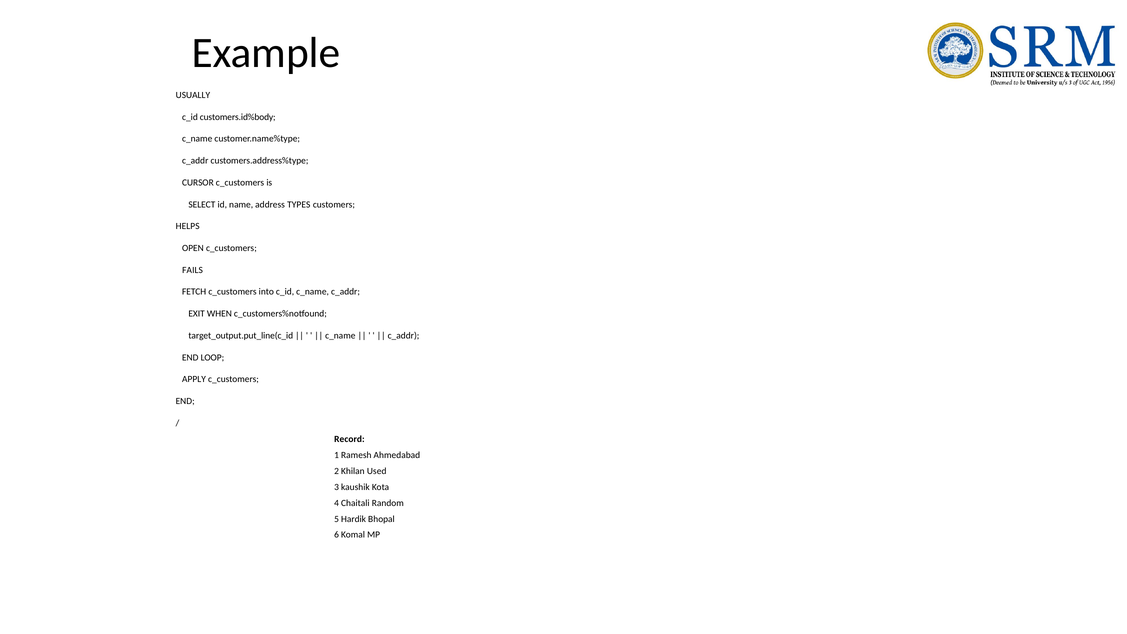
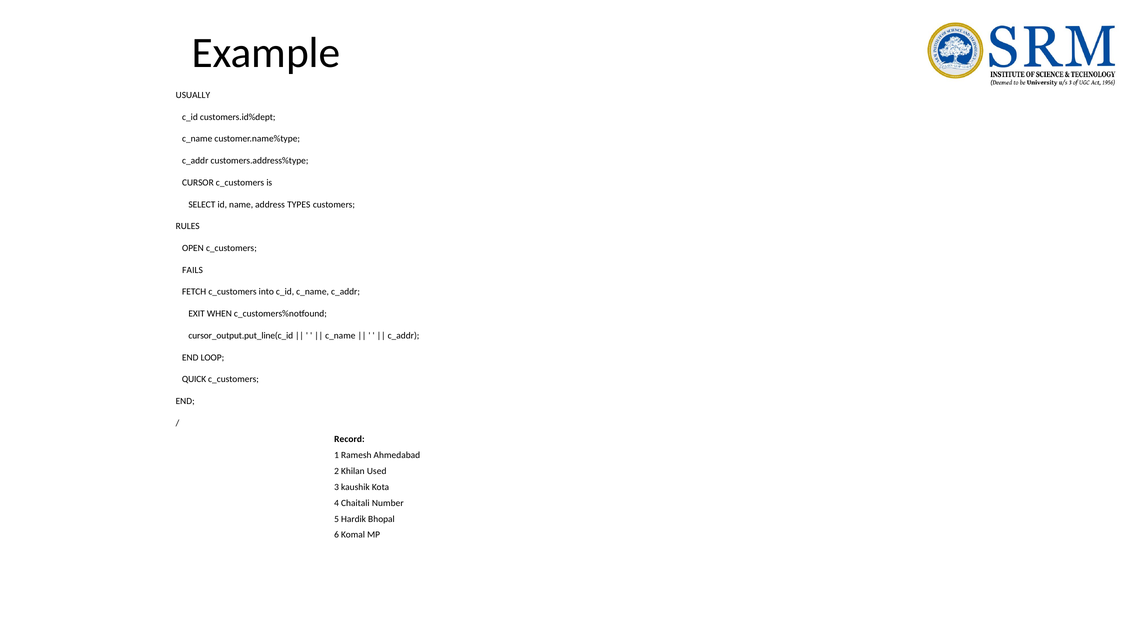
customers.id%body: customers.id%body -> customers.id%dept (238, 117)
HELPS: HELPS -> RULES (188, 226)
target_output.put_line(c_id: target_output.put_line(c_id -> cursor_output.put_line(c_id (241, 336)
APPLY: APPLY -> QUICK (194, 379)
Random: Random -> Number (388, 503)
